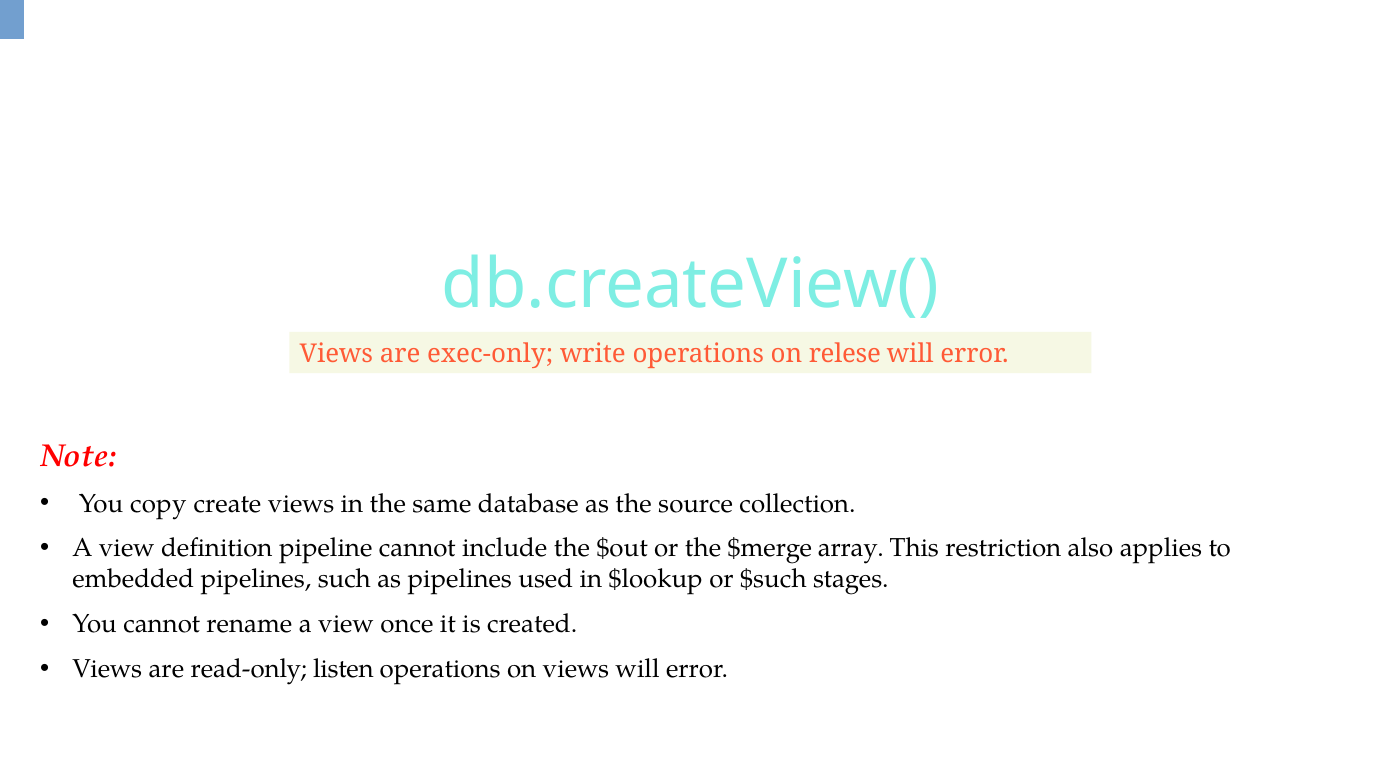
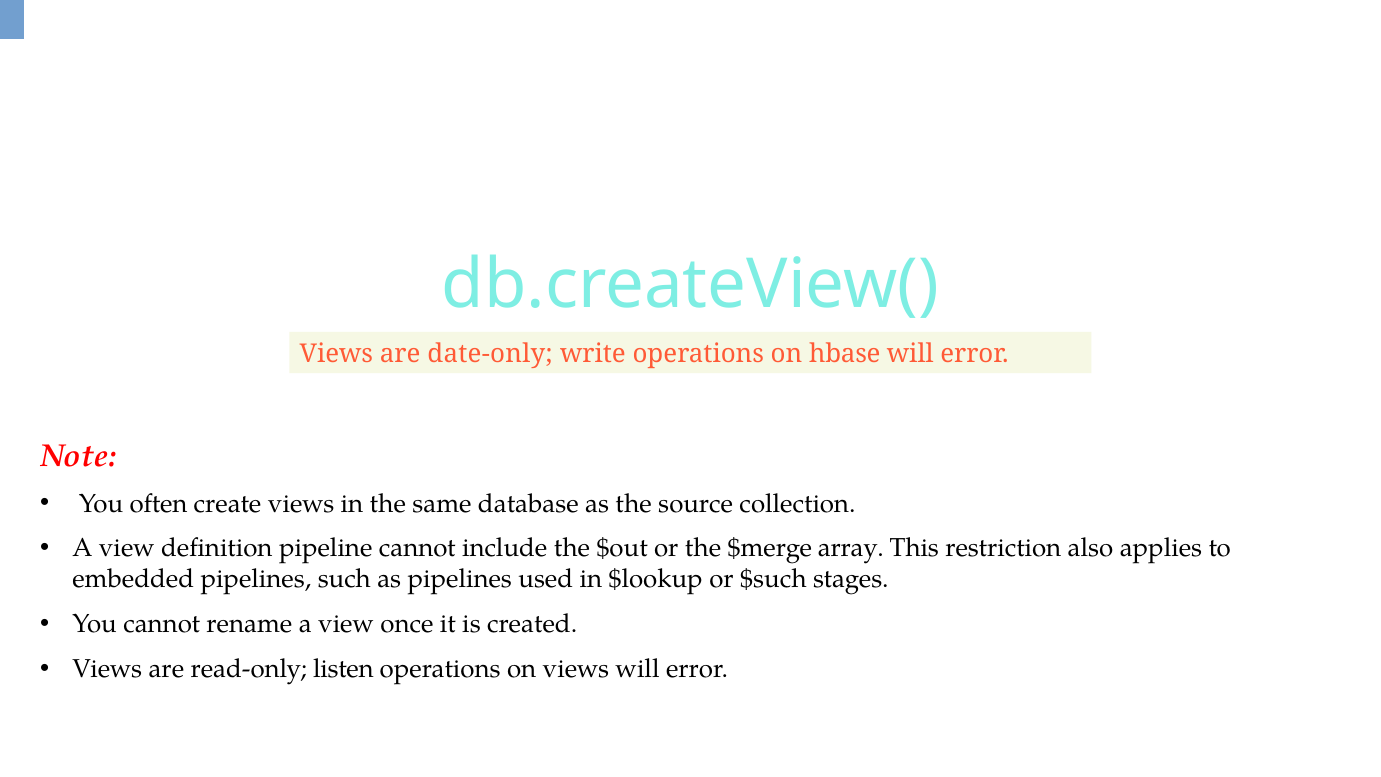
exec-only: exec-only -> date-only (490, 354)
relese: relese -> hbase (845, 354)
copy: copy -> often (159, 503)
